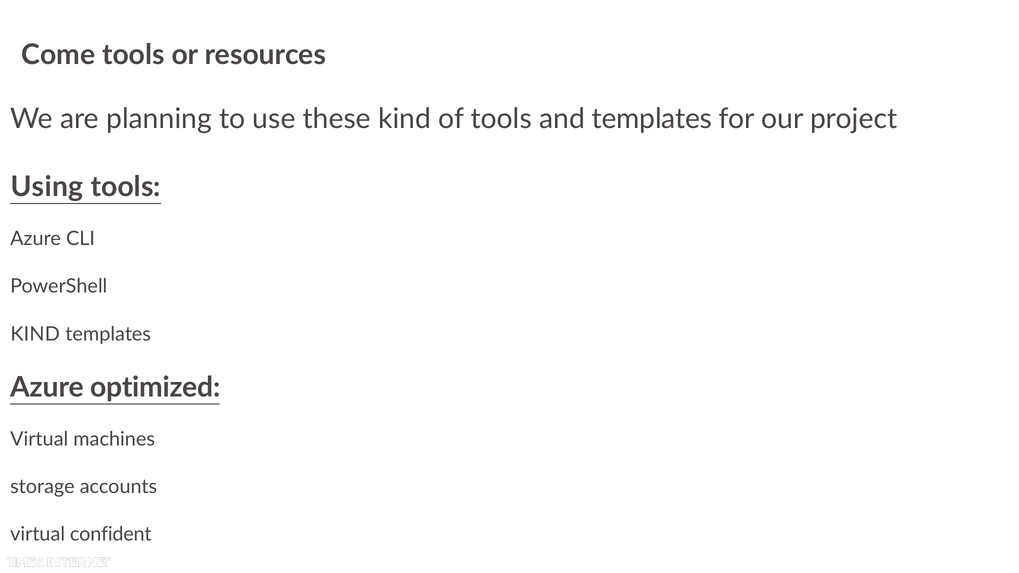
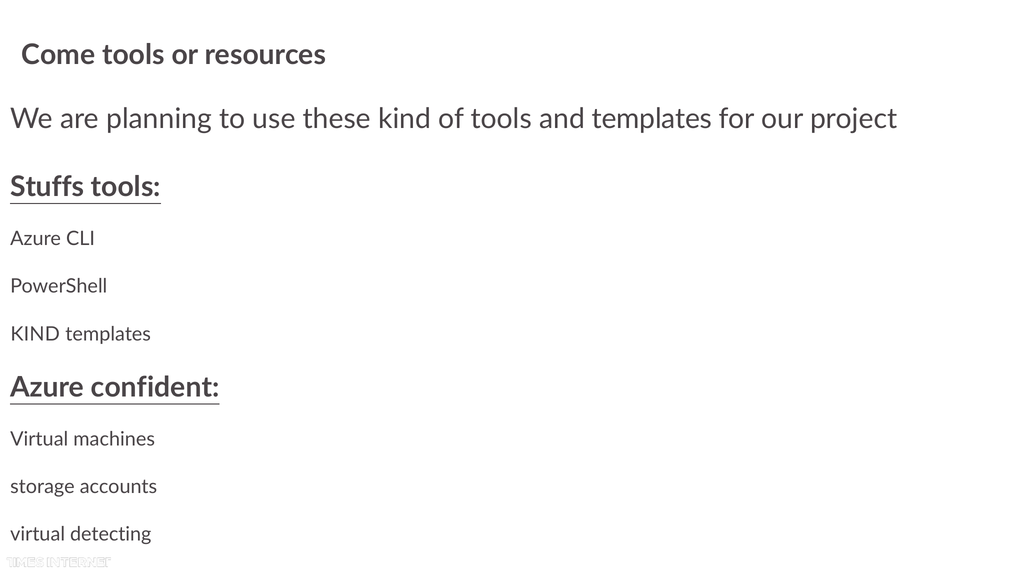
Using: Using -> Stuffs (47, 187)
optimized: optimized -> confident (155, 387)
confident: confident -> detecting (111, 535)
